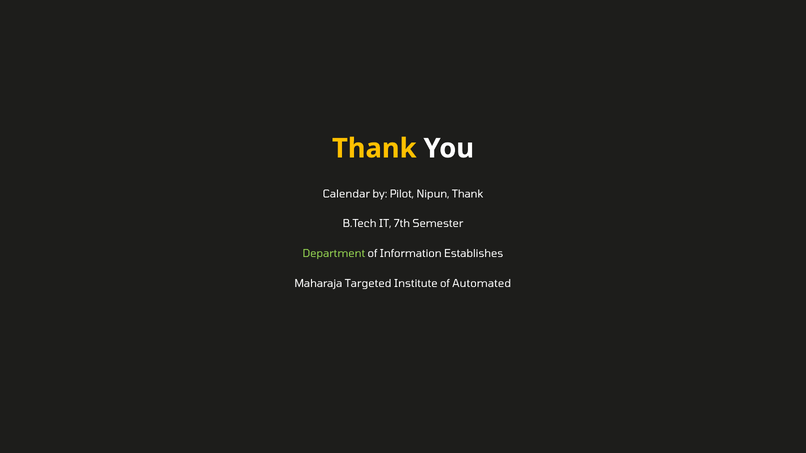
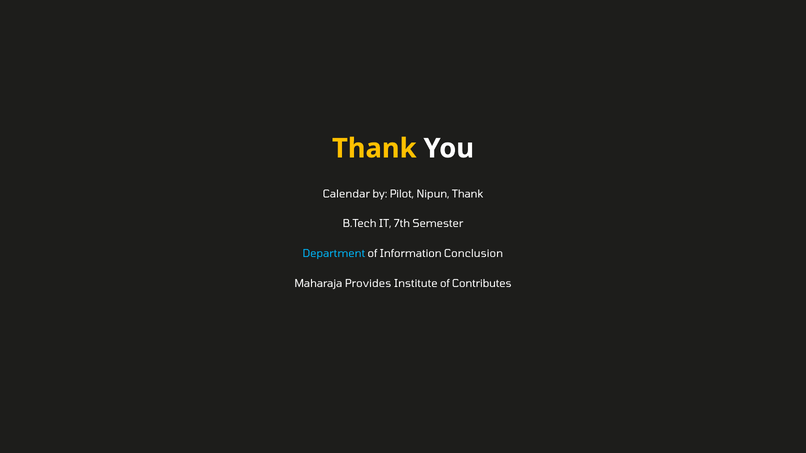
Department colour: light green -> light blue (334, 254)
Establishes: Establishes -> Conclusion (474, 254)
Targeted: Targeted -> Provides (368, 284)
Automated: Automated -> Contributes (482, 284)
